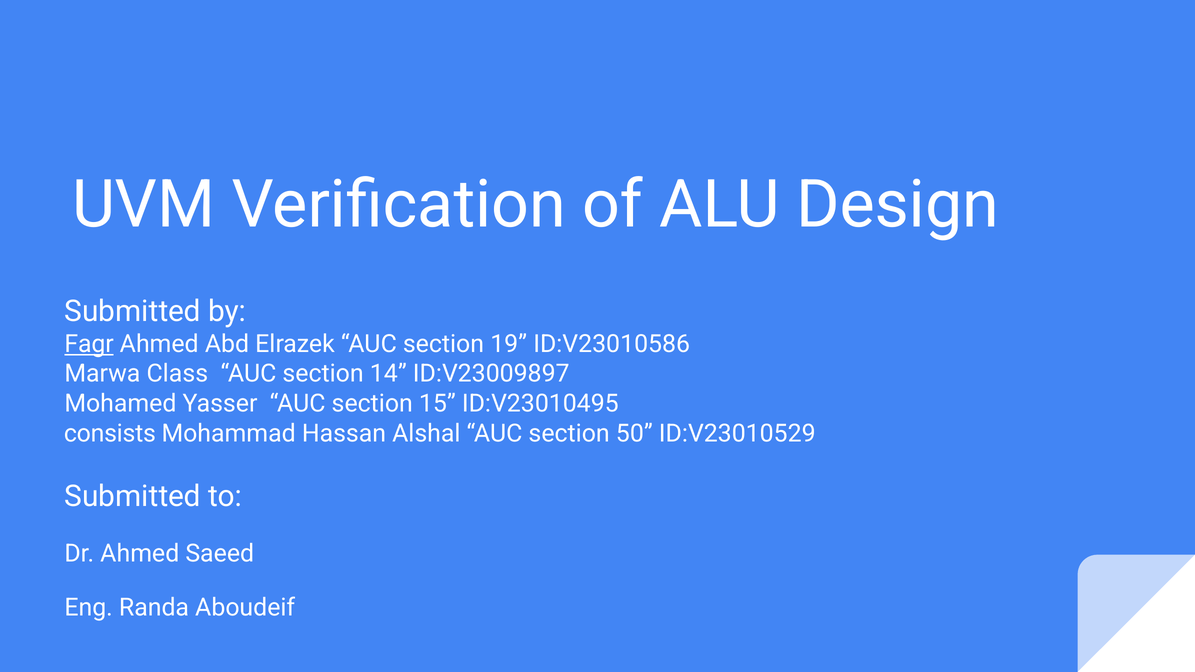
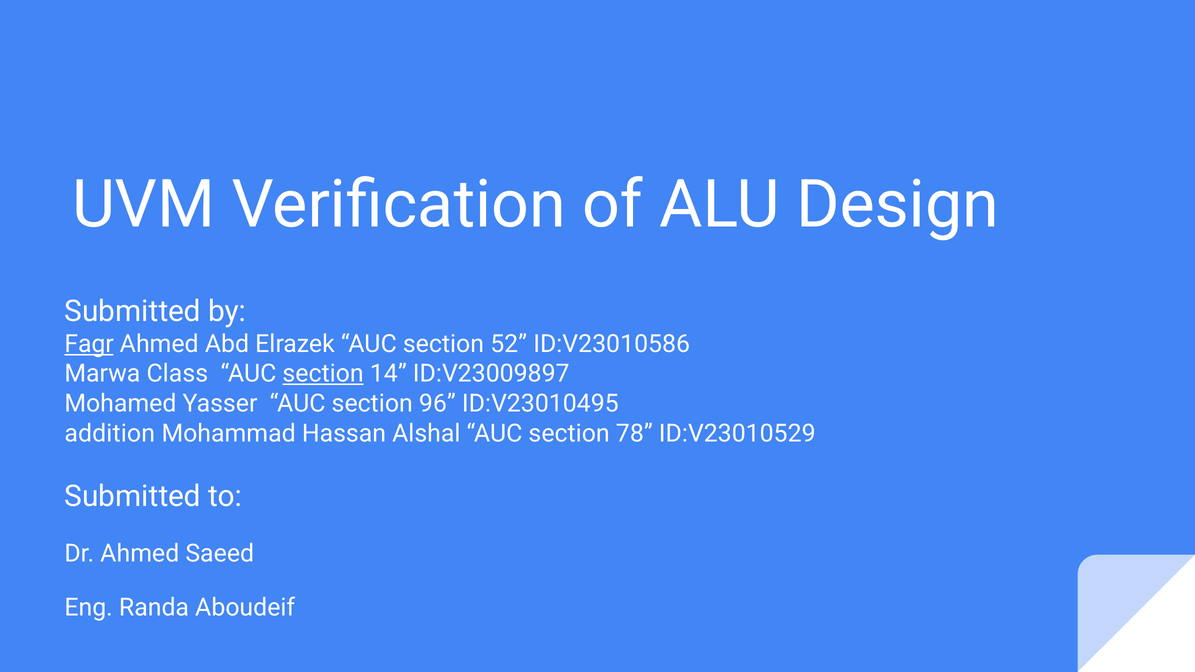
19: 19 -> 52 (509, 344)
section underline: none -> present (323, 374)
15: 15 -> 96 (437, 404)
consists: consists -> addition (110, 434)
50: 50 -> 78 (634, 434)
